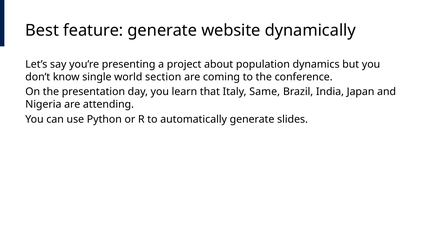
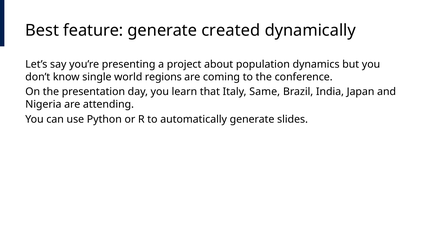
website: website -> created (231, 30)
section: section -> regions (163, 77)
